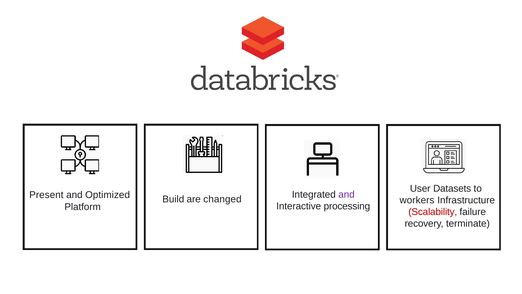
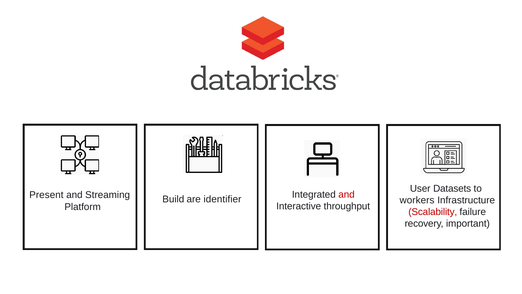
and colour: purple -> red (347, 194)
Optimized: Optimized -> Streaming (108, 195)
changed: changed -> identifier (222, 199)
processing: processing -> throughput (347, 206)
terminate: terminate -> important (468, 223)
